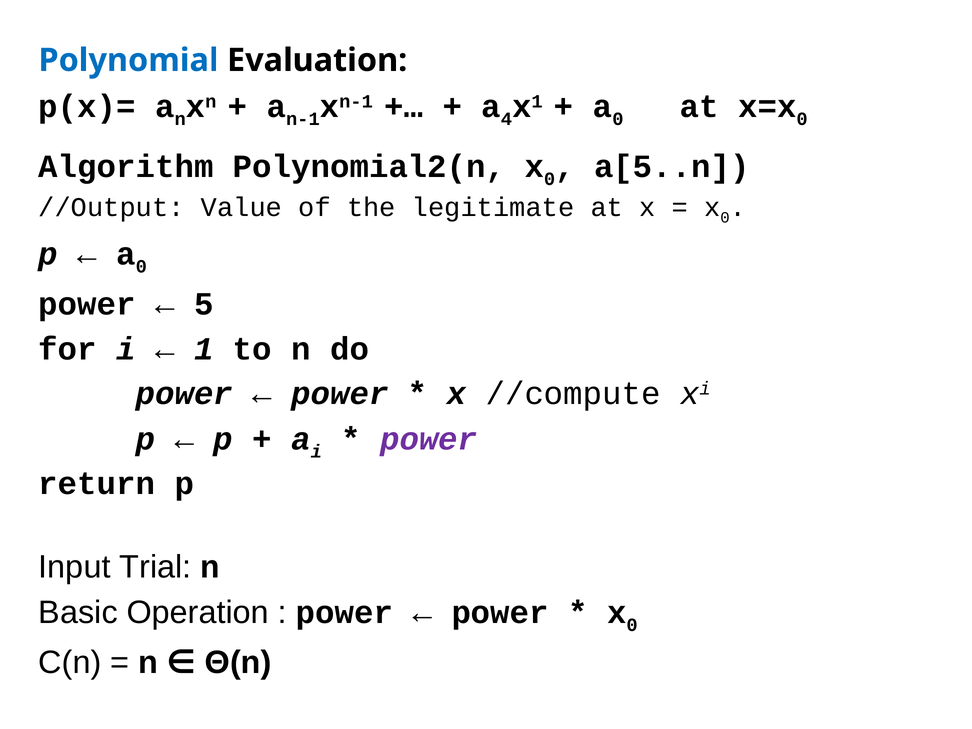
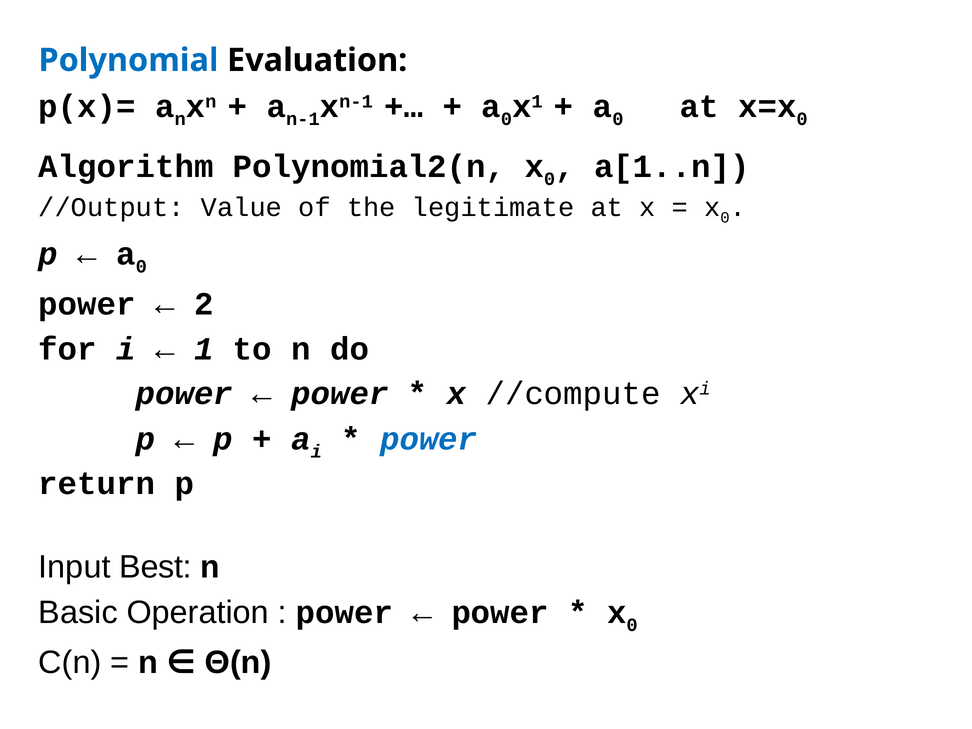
4: 4 -> 0 (506, 119)
a[5..n: a[5..n -> a[1..n (672, 166)
5: 5 -> 2 (204, 304)
power colour: purple -> blue (429, 439)
Trial: Trial -> Best (156, 567)
